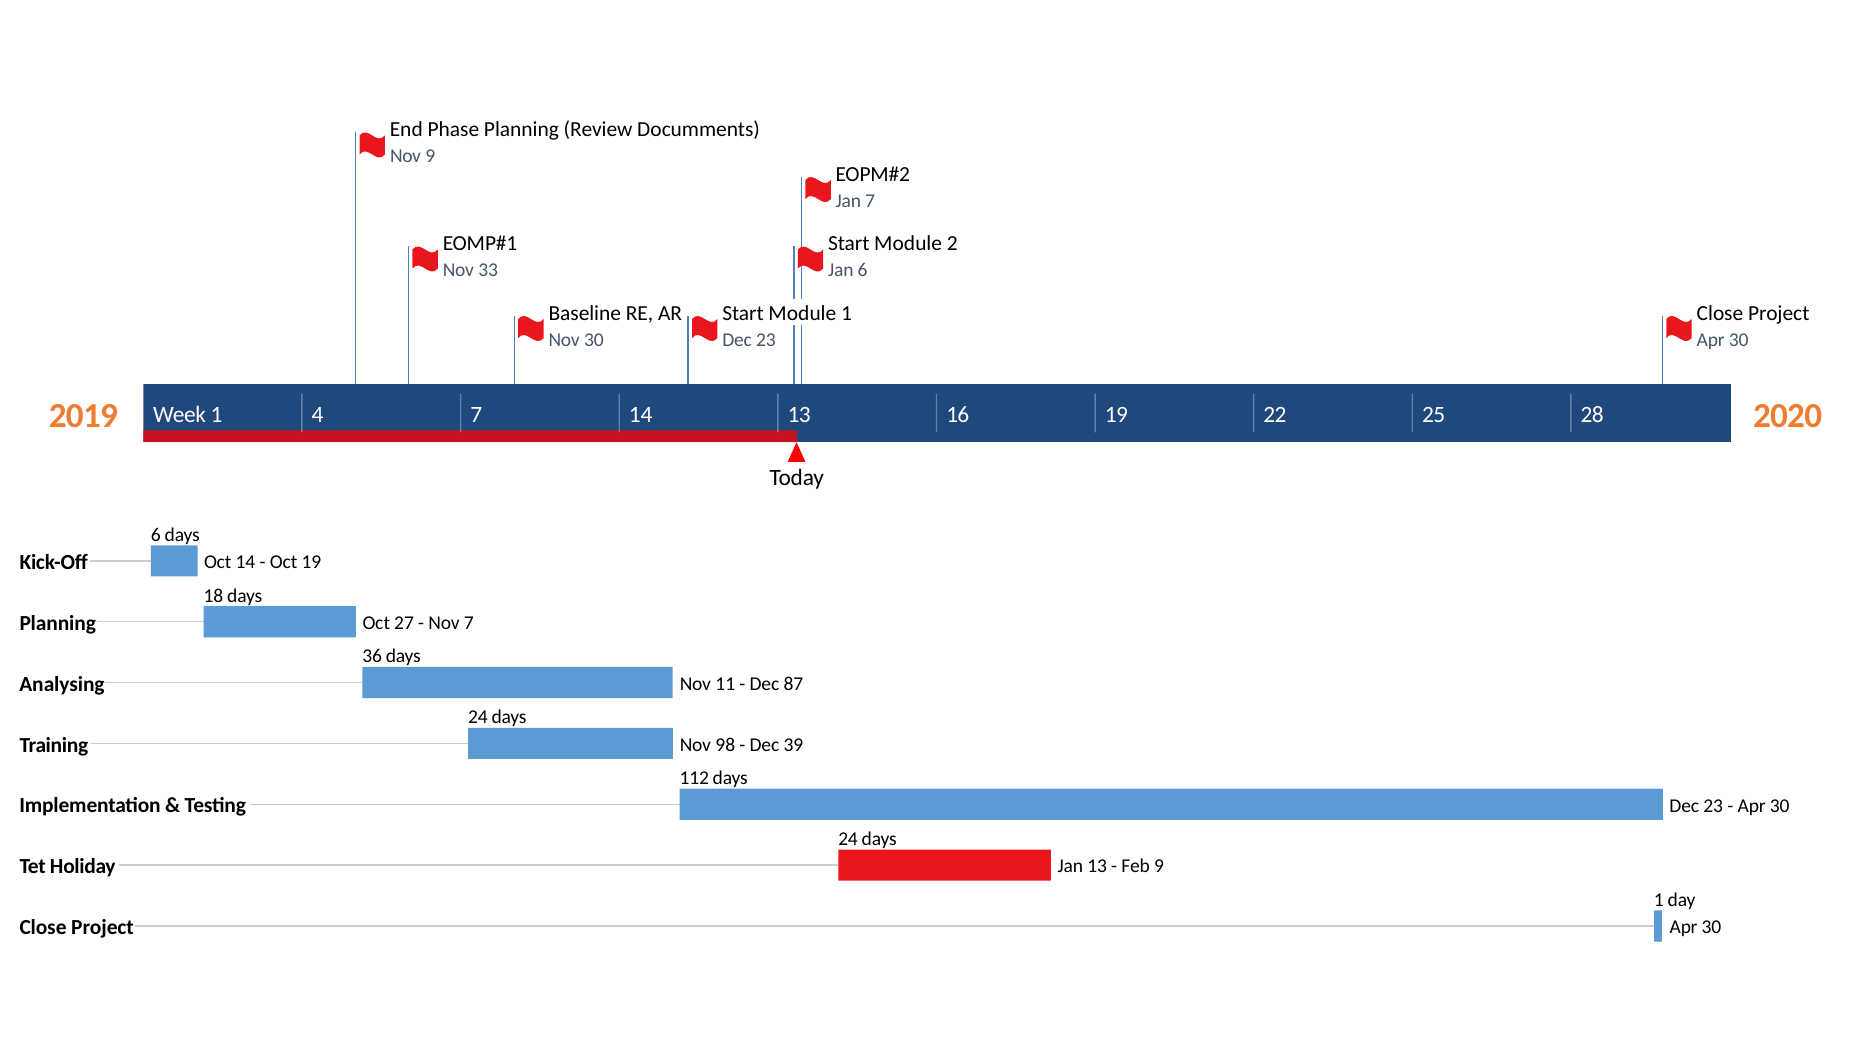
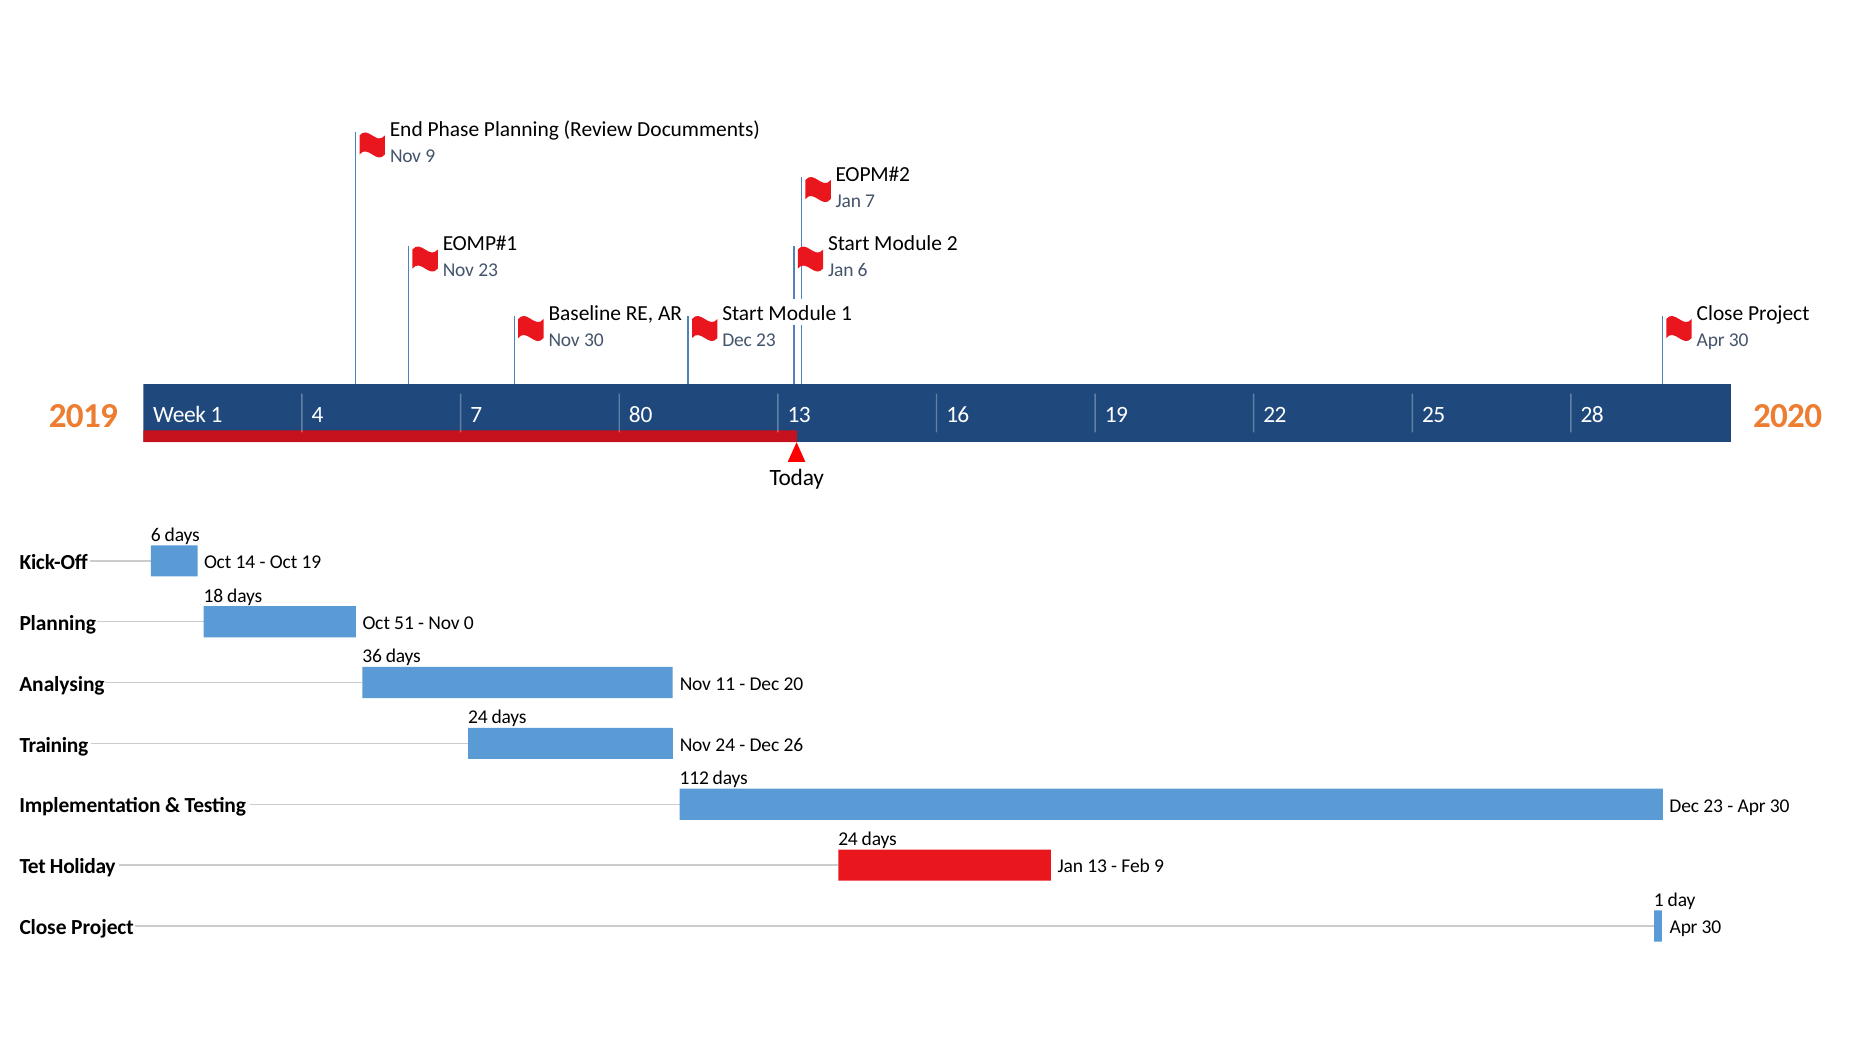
Nov 33: 33 -> 23 (488, 271)
7 14: 14 -> 80 (641, 415)
27: 27 -> 51 (404, 623)
Nov 7: 7 -> 0 (469, 623)
87: 87 -> 20 (793, 684)
Nov 98: 98 -> 24 (725, 745)
39: 39 -> 26 (793, 745)
